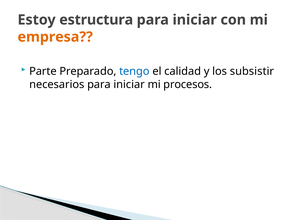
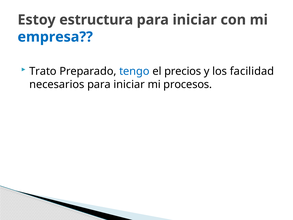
empresa colour: orange -> blue (55, 37)
Parte: Parte -> Trato (43, 71)
calidad: calidad -> precios (183, 71)
subsistir: subsistir -> facilidad (252, 71)
